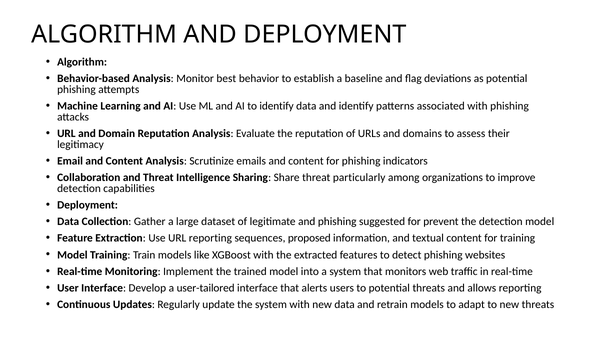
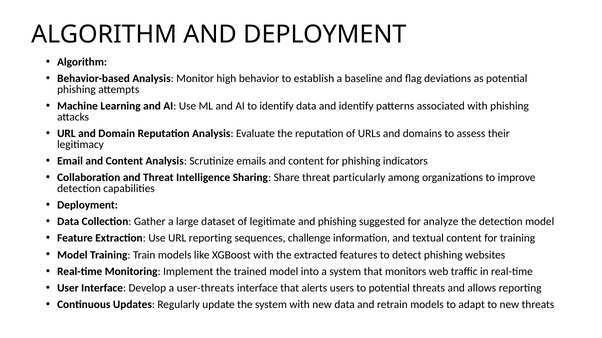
best: best -> high (226, 79)
prevent: prevent -> analyze (441, 222)
proposed: proposed -> challenge (309, 239)
user-tailored: user-tailored -> user-threats (206, 289)
